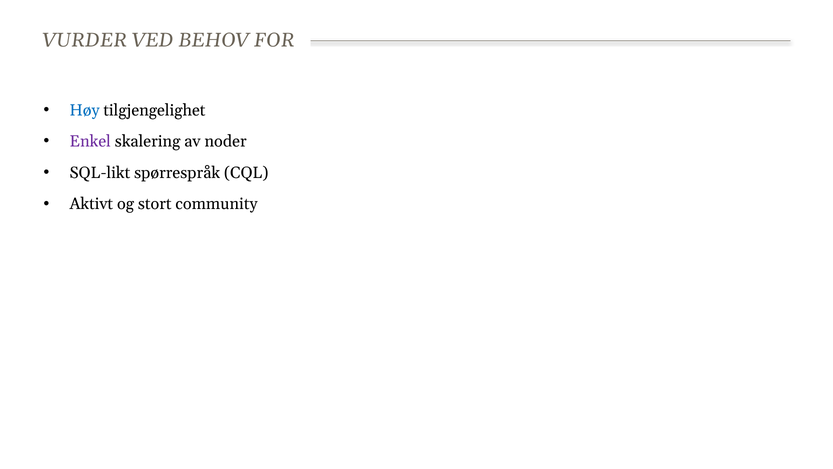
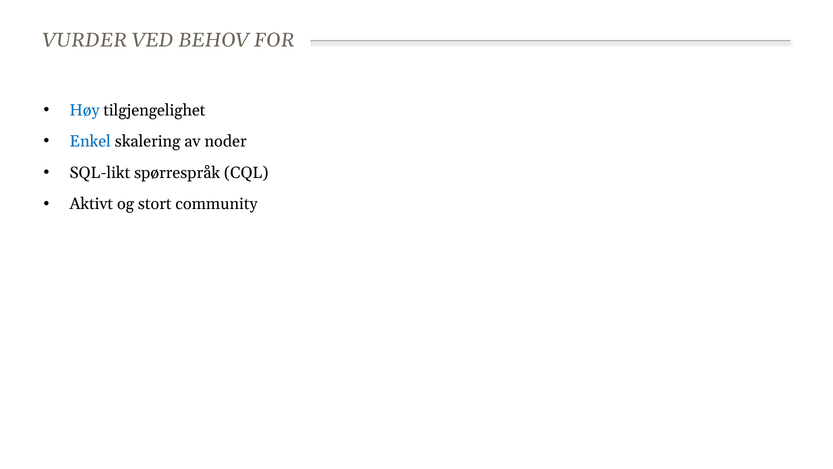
Enkel colour: purple -> blue (90, 141)
